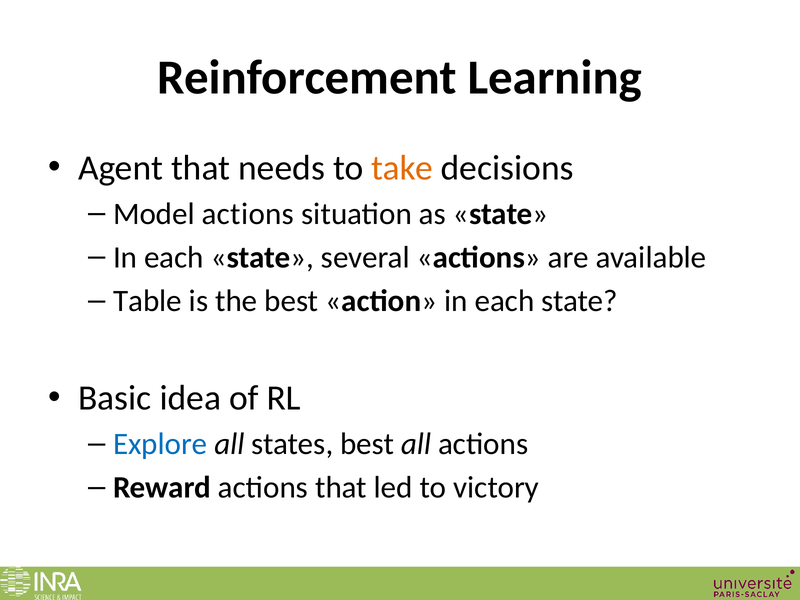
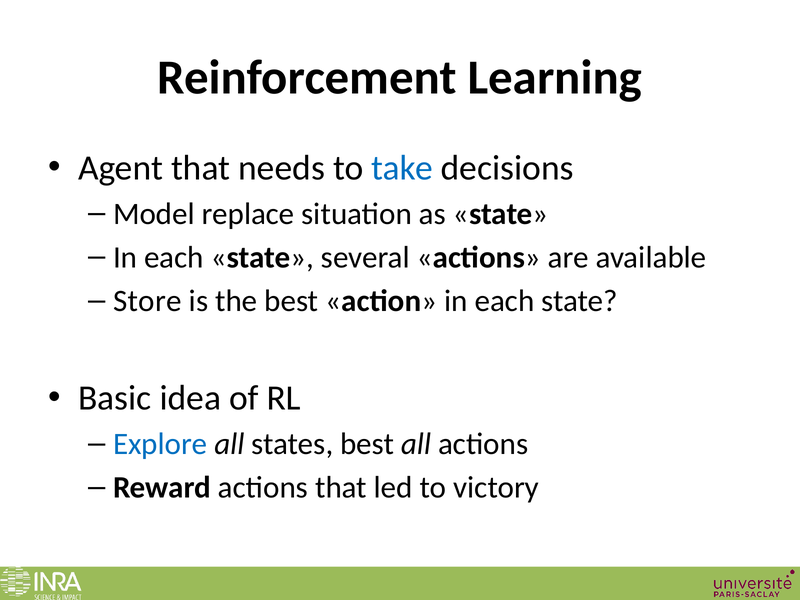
take colour: orange -> blue (402, 168)
Model actions: actions -> replace (248, 214)
Table: Table -> Store (147, 301)
